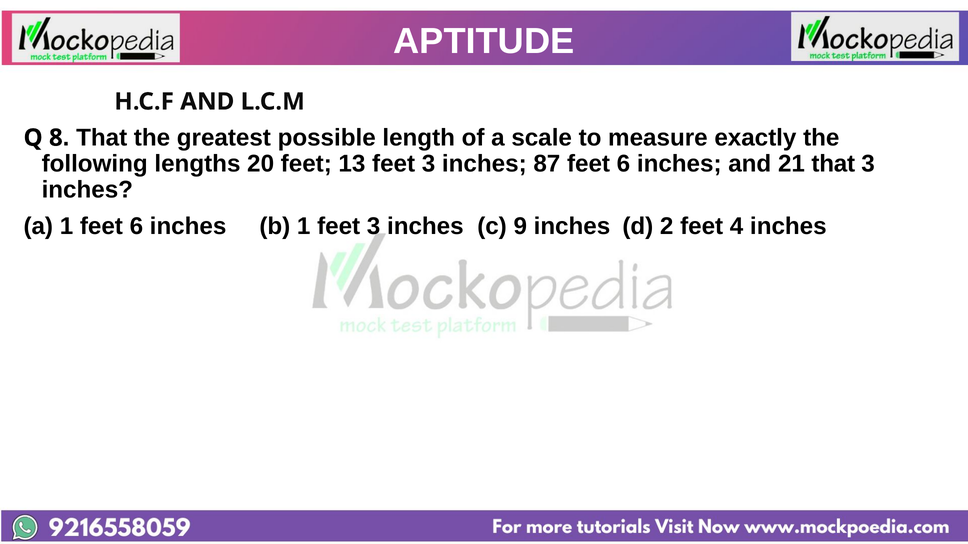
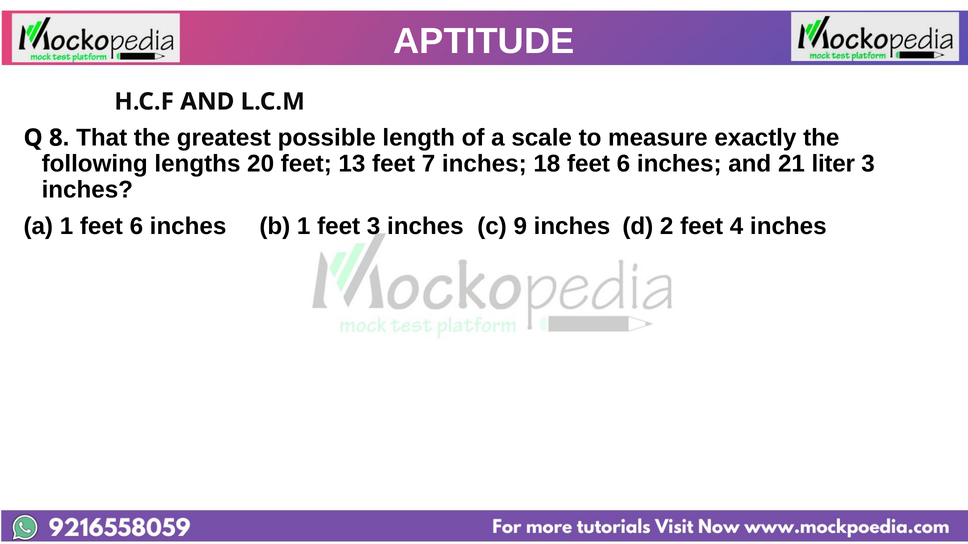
13 feet 3: 3 -> 7 (429, 164)
87: 87 -> 18 (547, 164)
21 that: that -> liter (833, 164)
